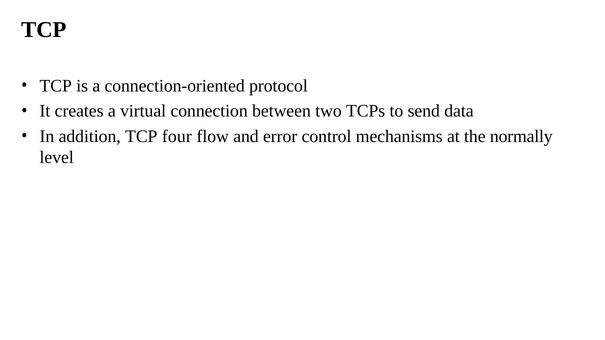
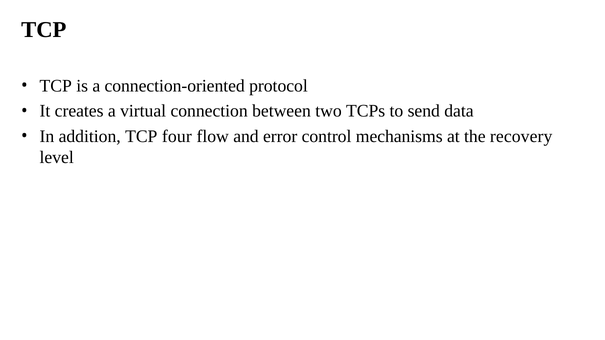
normally: normally -> recovery (521, 136)
